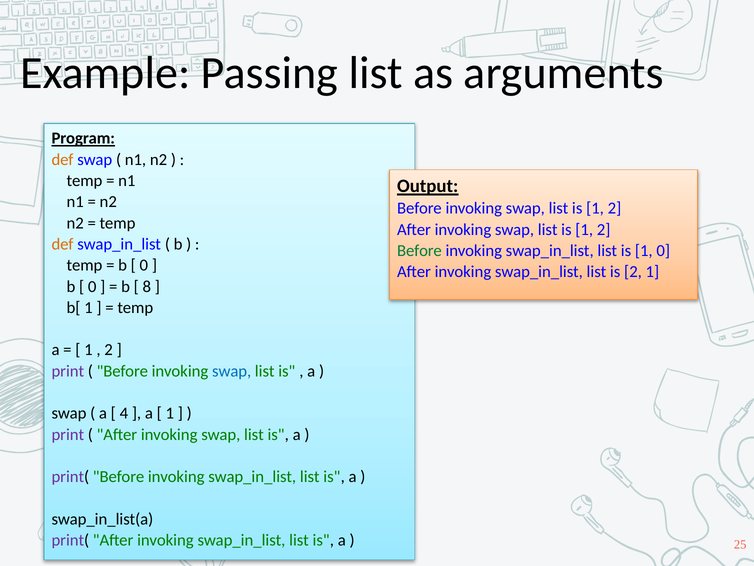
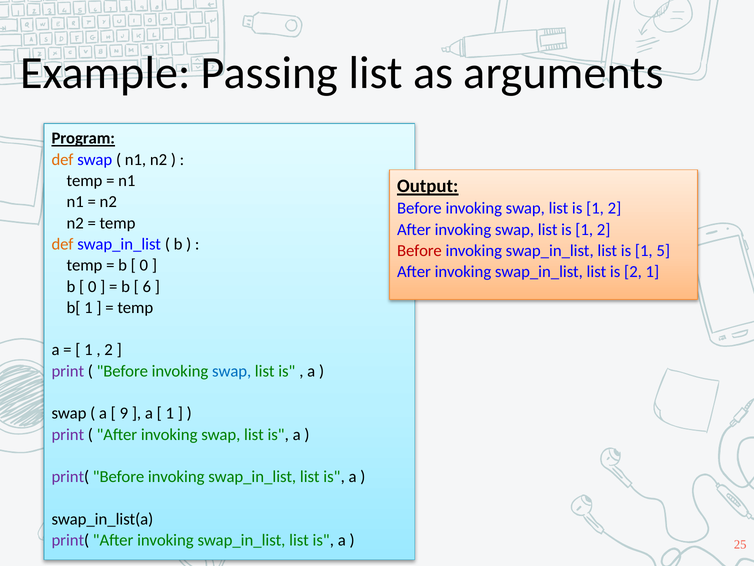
Before colour: green -> red (419, 251)
1 0: 0 -> 5 (663, 251)
8: 8 -> 6 (147, 286)
4: 4 -> 9 (124, 413)
